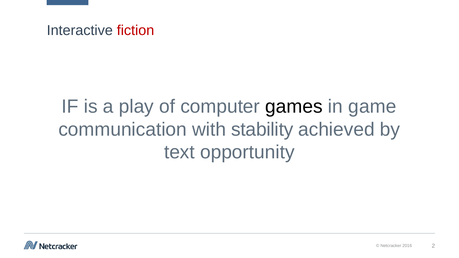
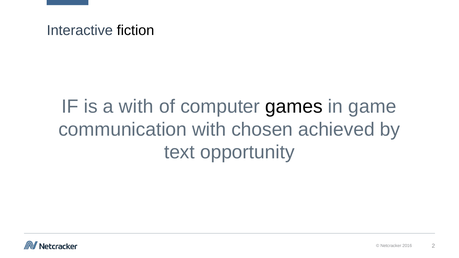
fiction colour: red -> black (136, 31)
a play: play -> with (136, 107)
stability: stability -> chosen (262, 129)
